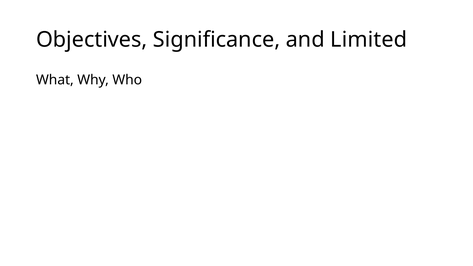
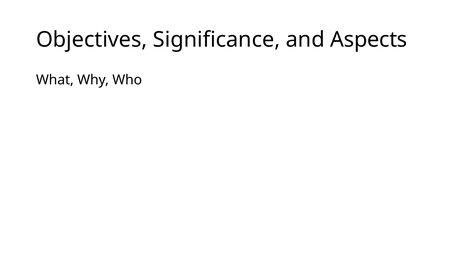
Limited: Limited -> Aspects (369, 40)
